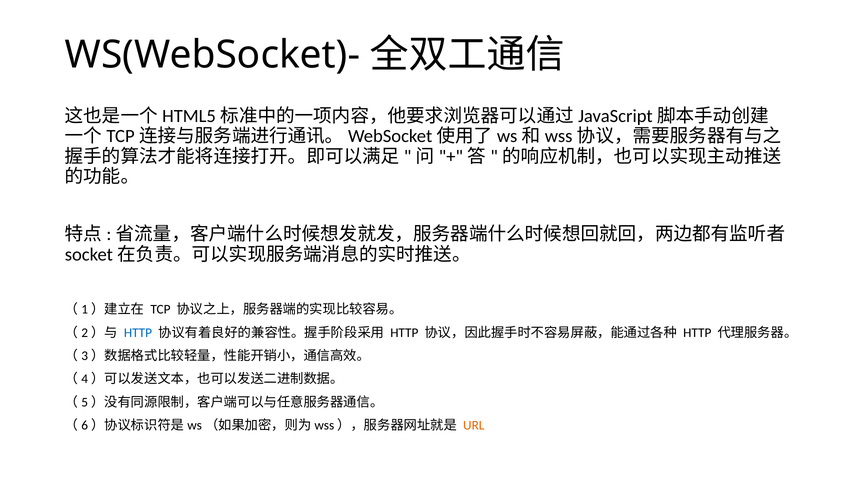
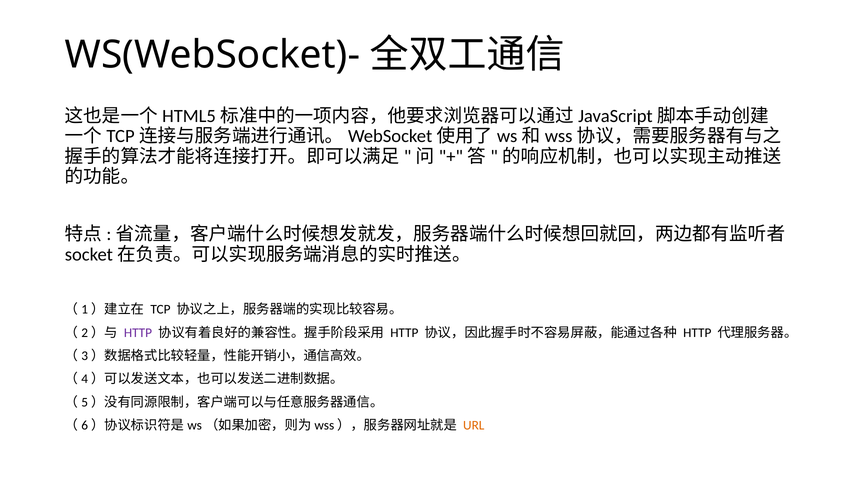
HTTP colour: blue -> purple (138, 333)
